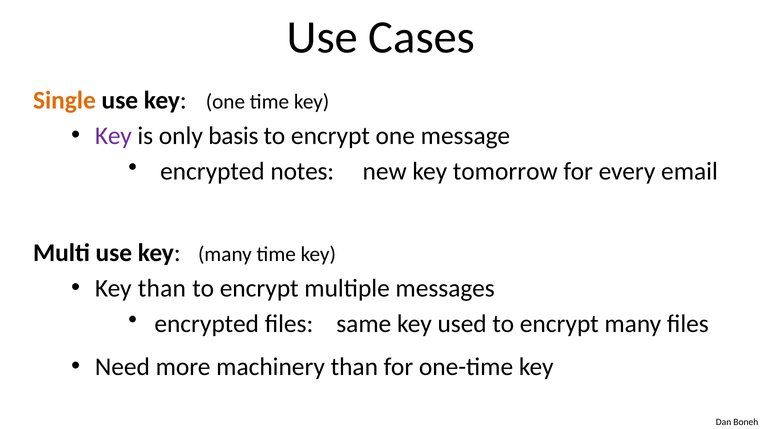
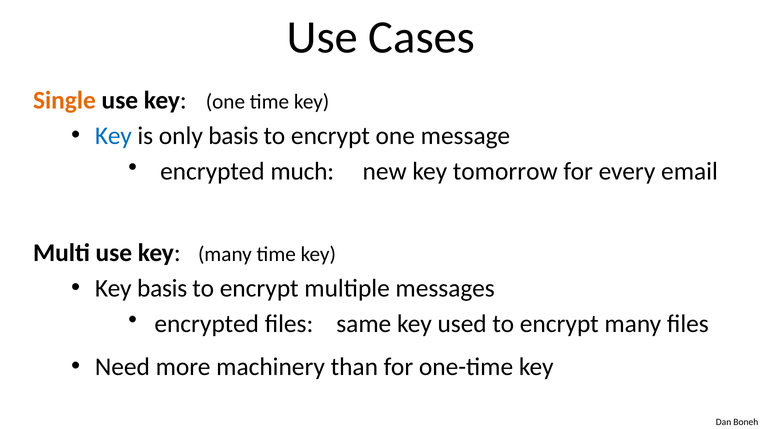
Key colour: purple -> blue (113, 136)
notes: notes -> much (302, 171)
Key than: than -> basis (162, 288)
